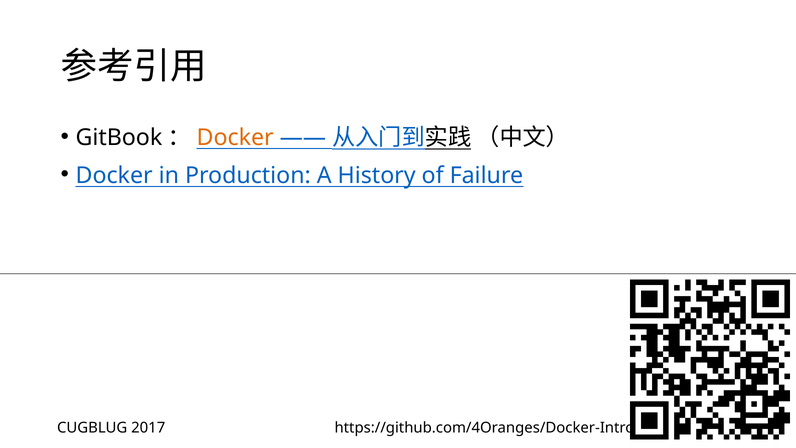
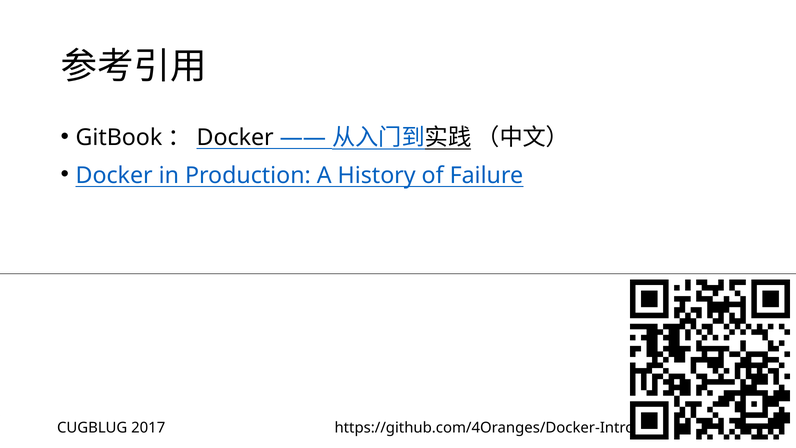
Docker colour: orange -> black (235, 138)
